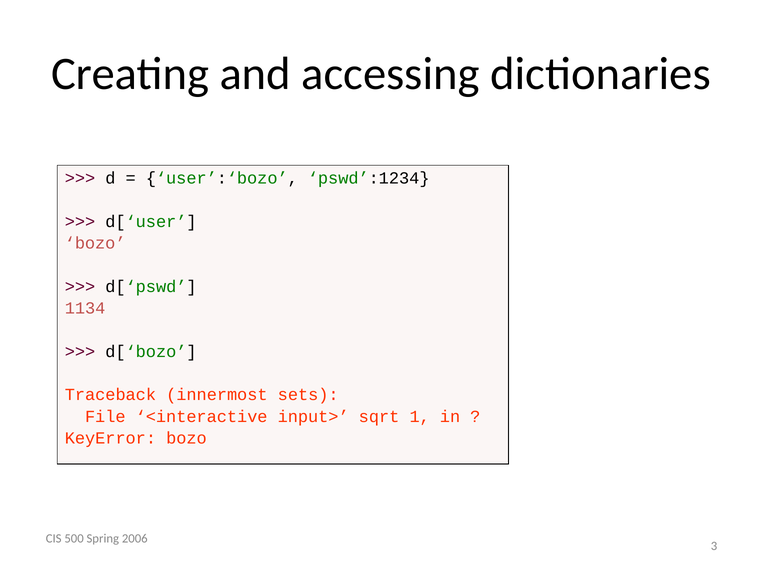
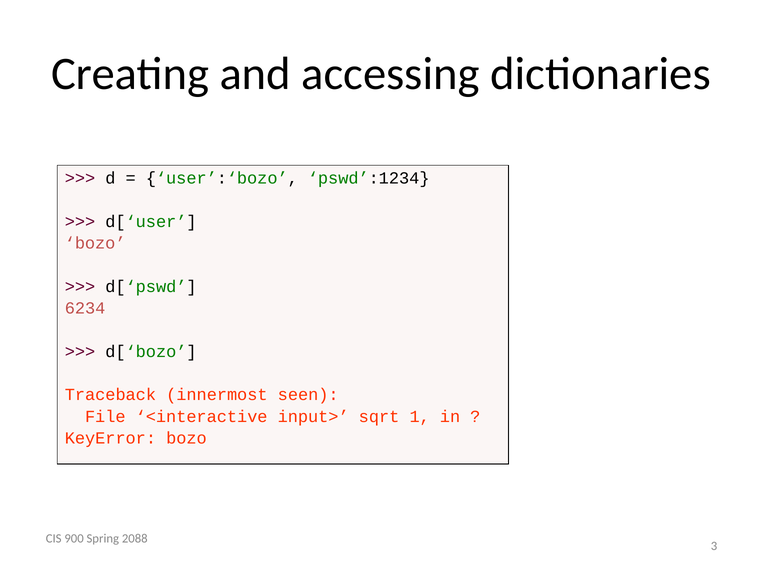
1134: 1134 -> 6234 (85, 308)
sets: sets -> seen (308, 395)
500: 500 -> 900 (74, 539)
2006: 2006 -> 2088 (135, 539)
